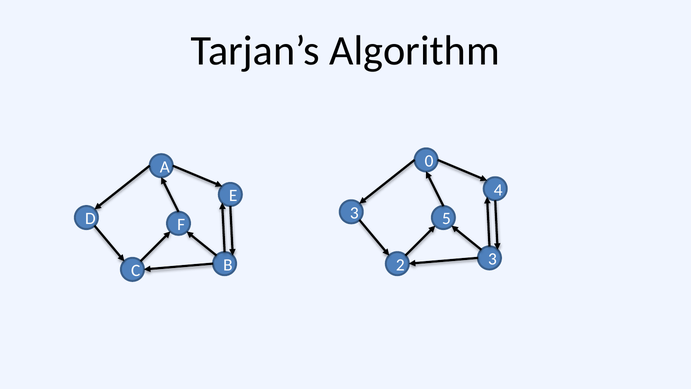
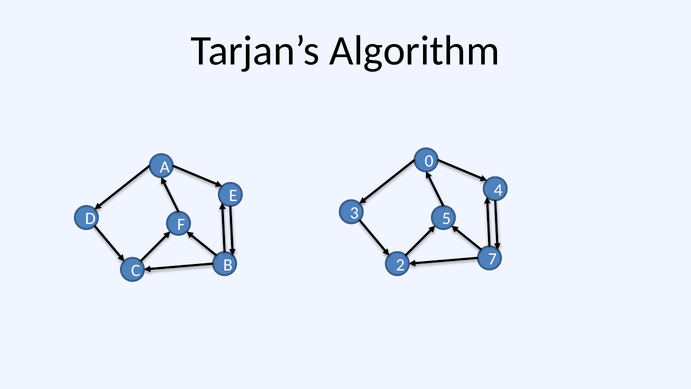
2 3: 3 -> 7 (492, 259)
